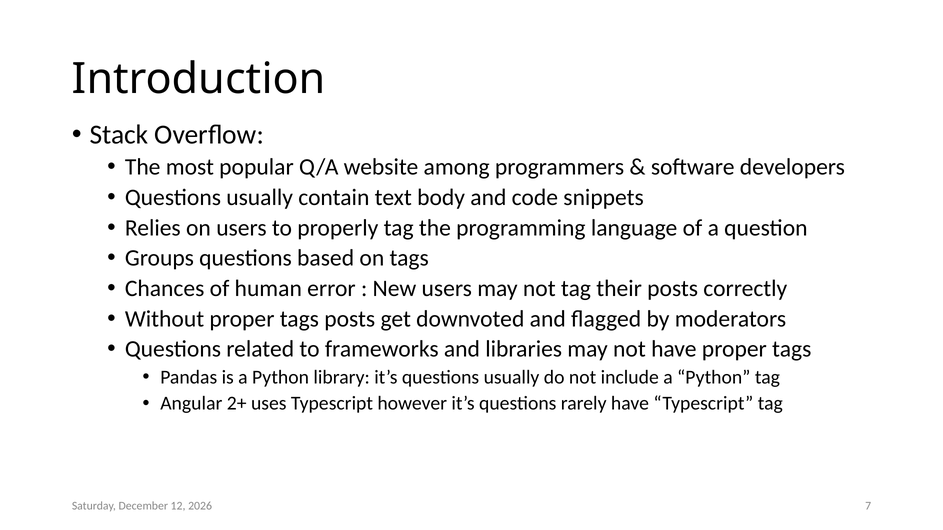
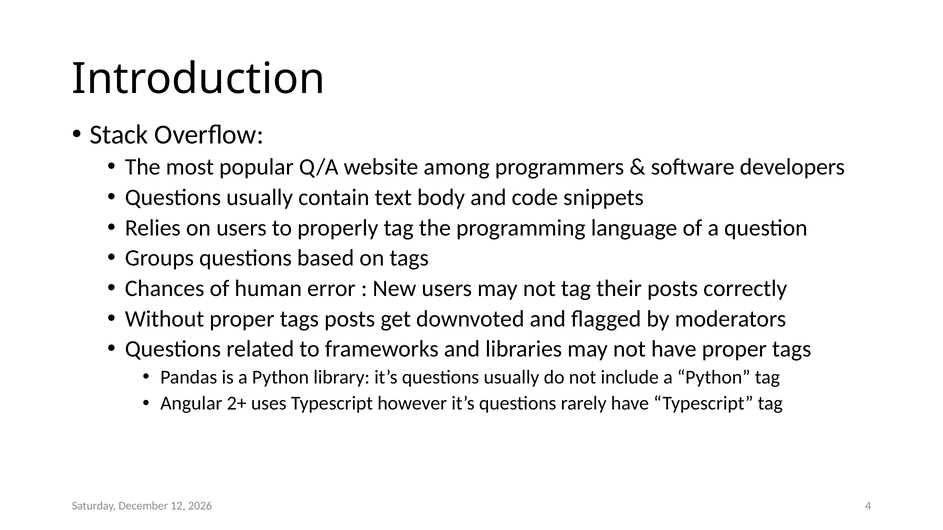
7: 7 -> 4 (868, 506)
